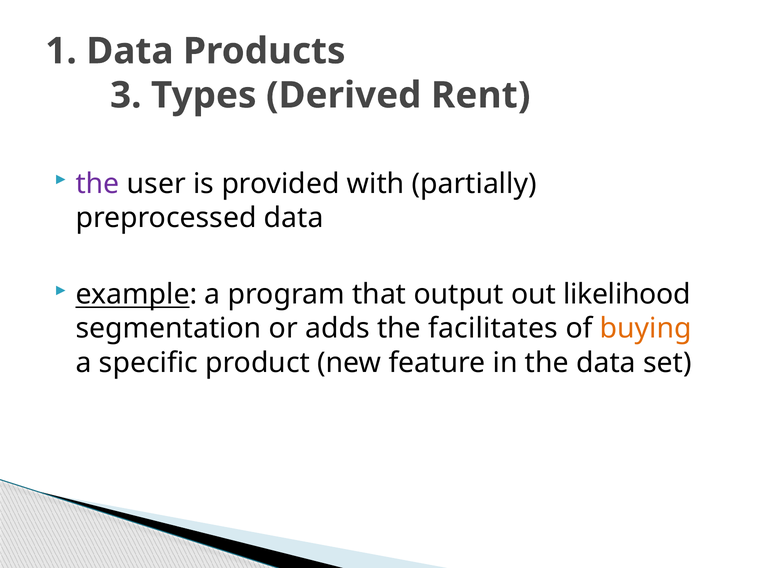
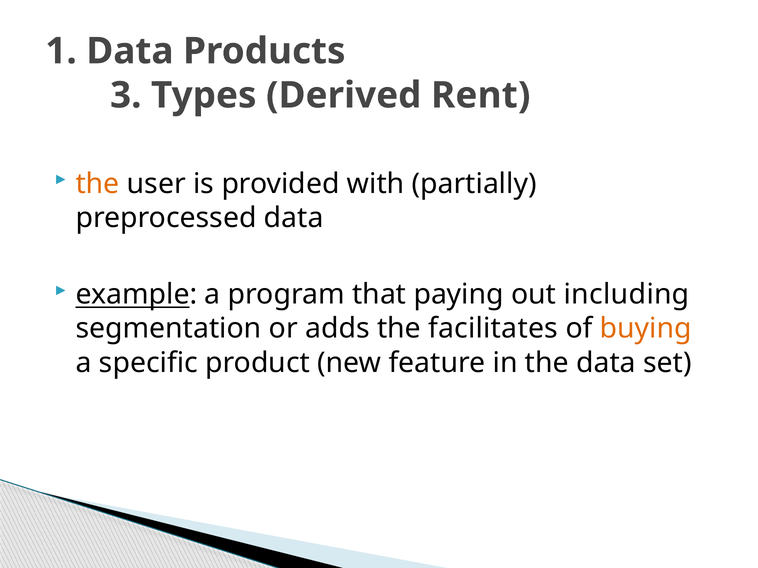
the colour: purple -> orange (98, 184)
output: output -> paying (459, 295)
likelihood: likelihood -> including (627, 295)
